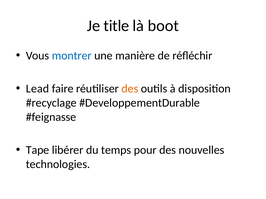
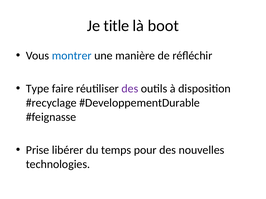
Lead: Lead -> Type (38, 89)
des colour: orange -> purple (130, 89)
Tape: Tape -> Prise (38, 150)
